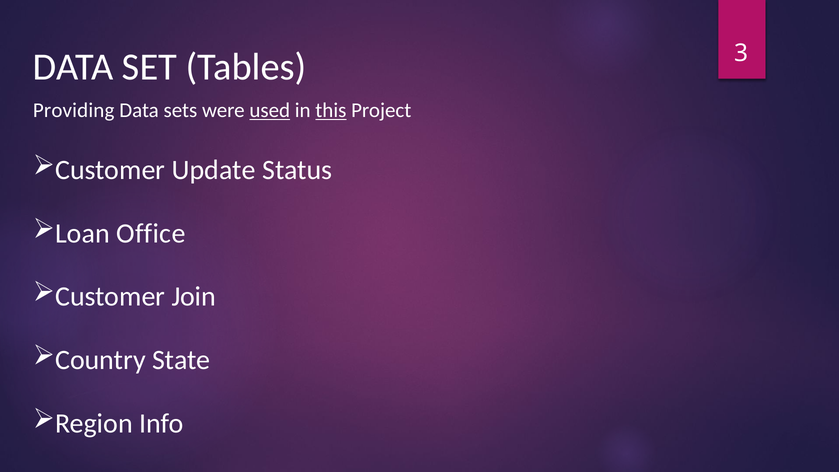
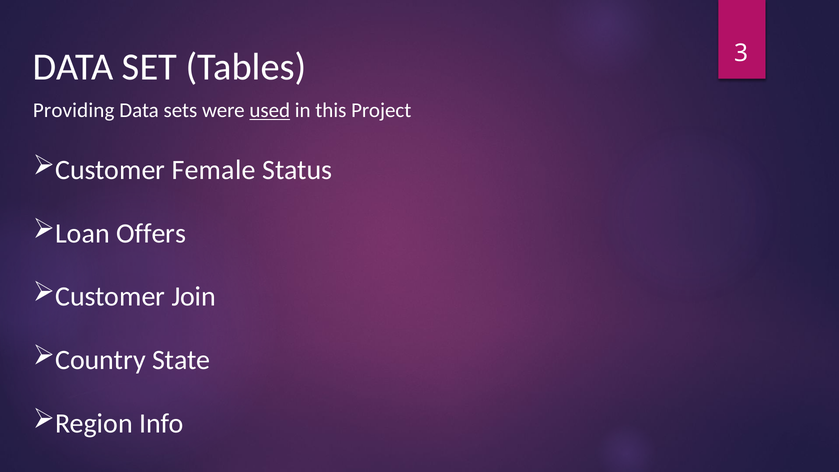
this underline: present -> none (331, 110)
Update: Update -> Female (214, 170)
Office: Office -> Offers (151, 233)
